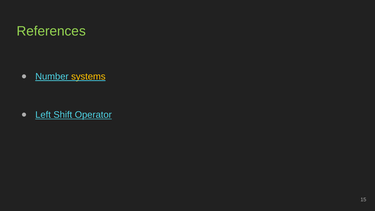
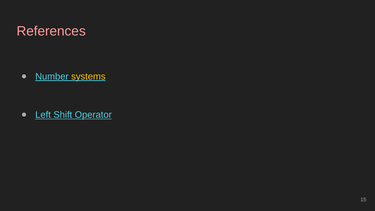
References colour: light green -> pink (51, 31)
